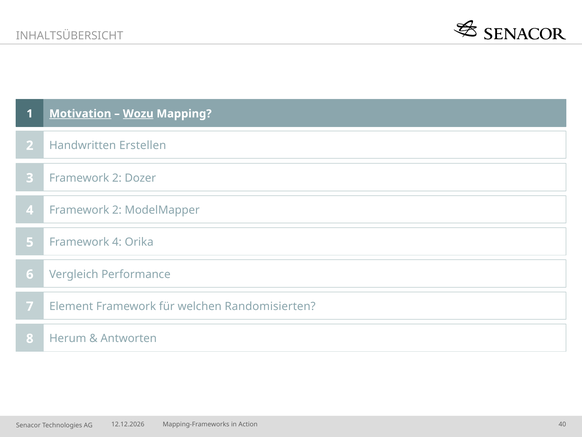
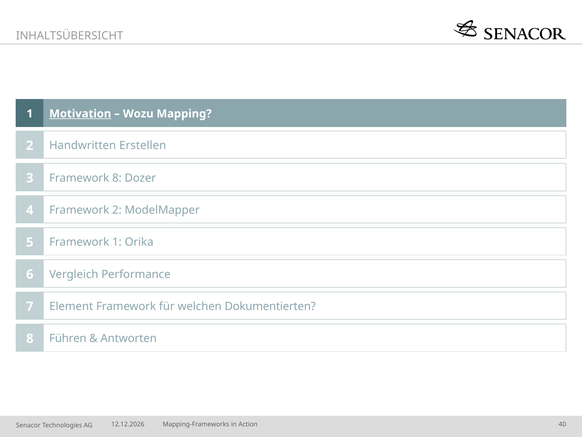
Wozu underline: present -> none (138, 114)
3 Framework 2: 2 -> 8 (117, 178)
Framework 4: 4 -> 1 (117, 242)
Randomisierten: Randomisierten -> Dokumentierten (270, 306)
Herum: Herum -> Führen (68, 338)
